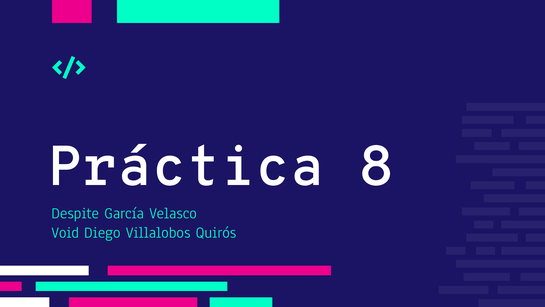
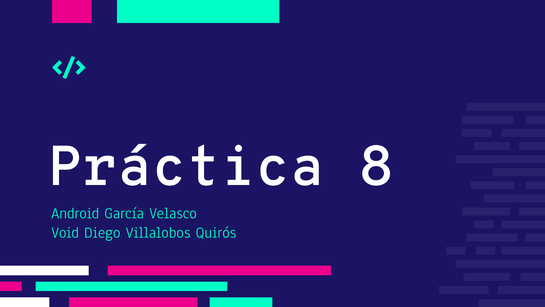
Despite: Despite -> Android (75, 213)
